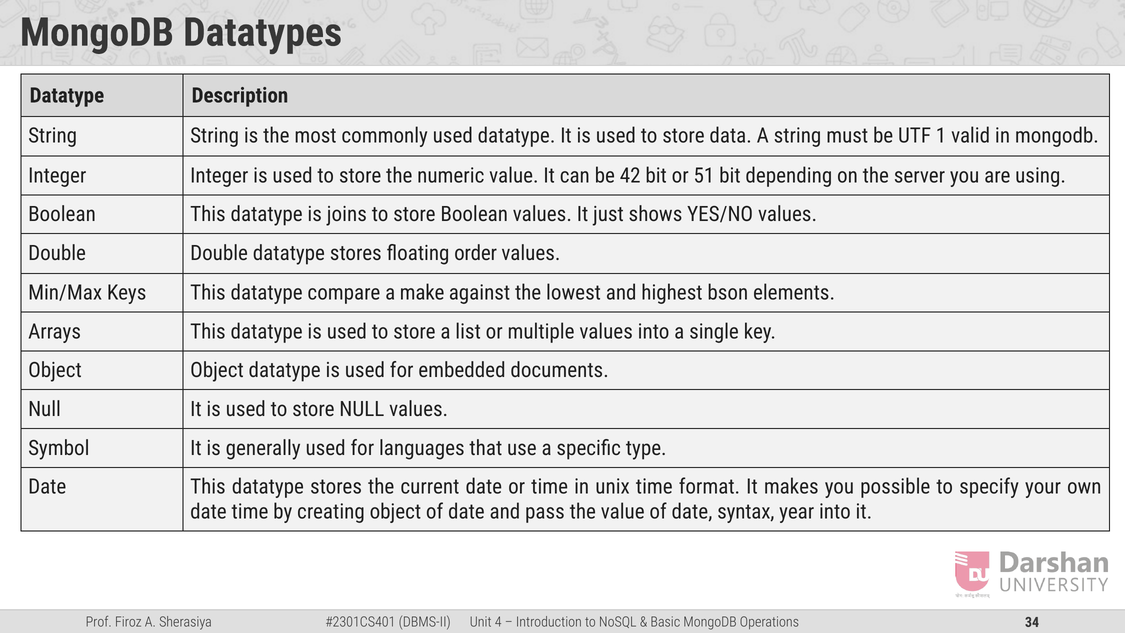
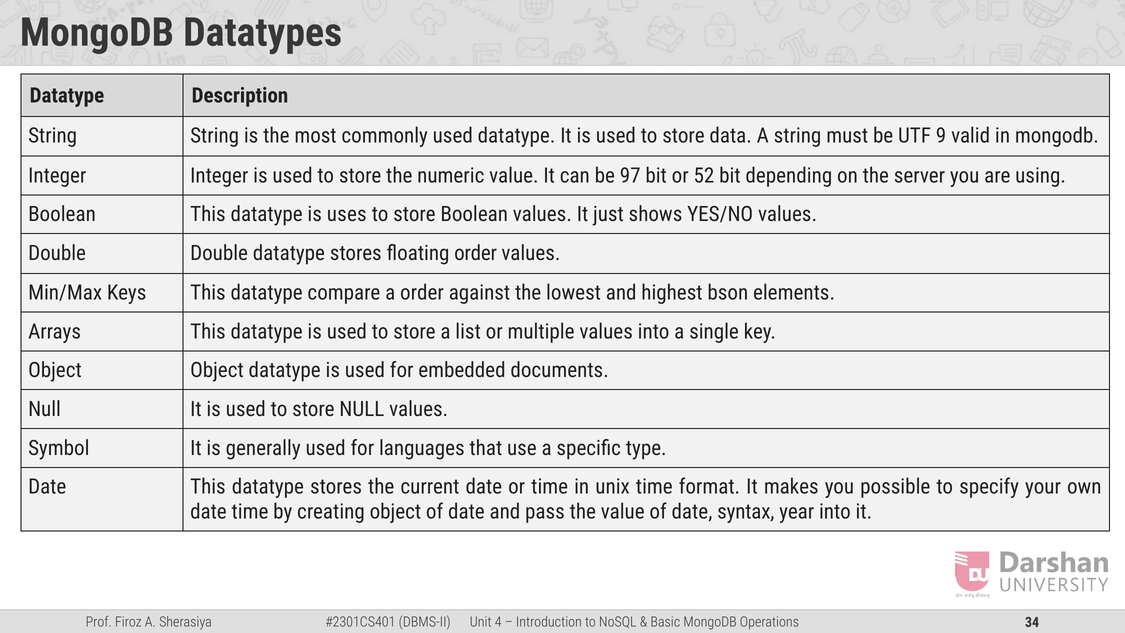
1: 1 -> 9 (941, 136)
42: 42 -> 97 (630, 176)
51: 51 -> 52 (704, 176)
joins: joins -> uses (347, 214)
a make: make -> order (422, 293)
